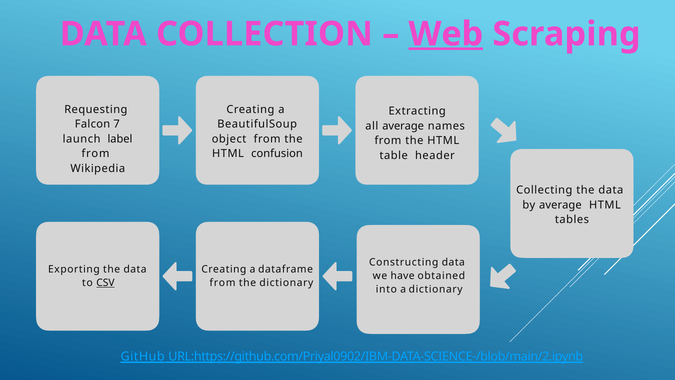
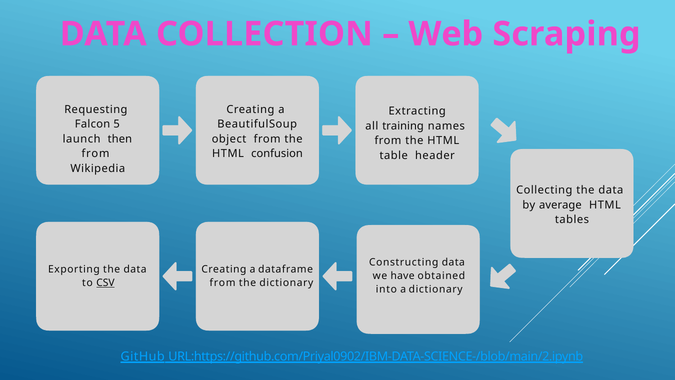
Web underline: present -> none (446, 34)
7: 7 -> 5 (117, 124)
all average: average -> training (403, 126)
label: label -> then (120, 139)
